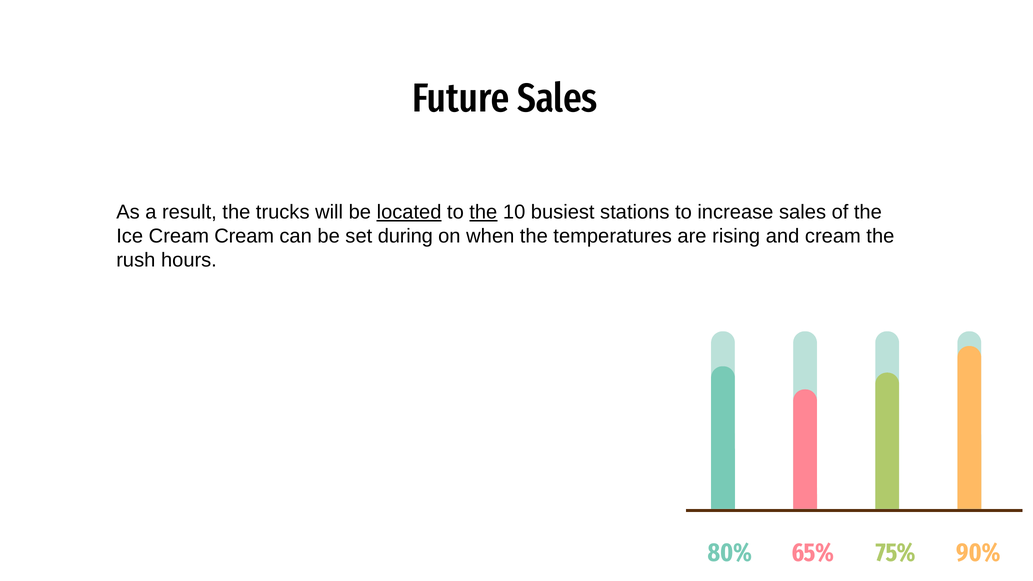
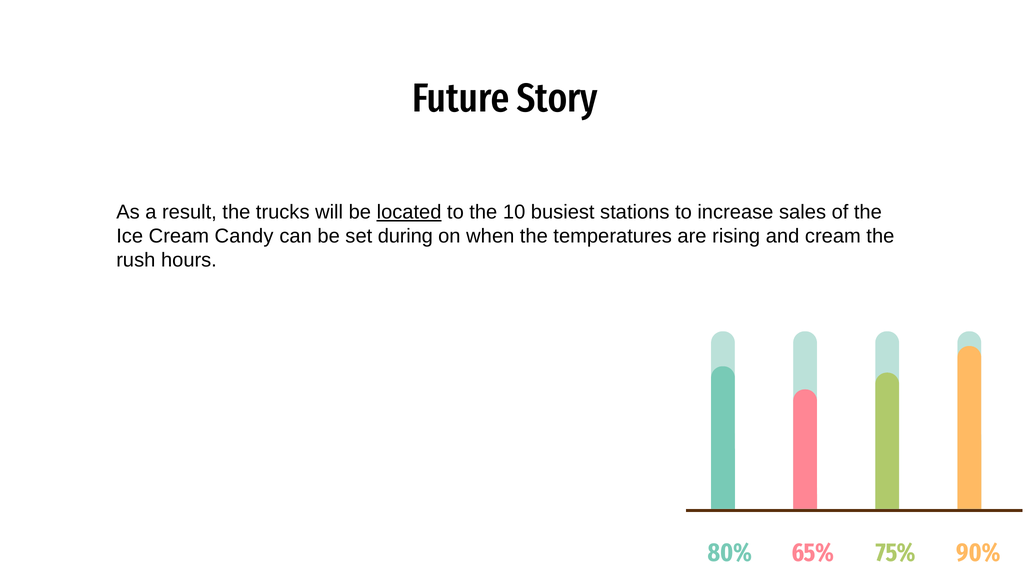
Future Sales: Sales -> Story (557, 99)
the underline: present -> none (483, 212)
Cream Cream: Cream -> Candy (244, 236)
